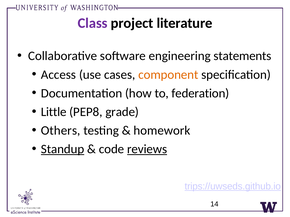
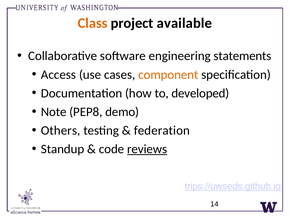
Class colour: purple -> orange (93, 23)
literature: literature -> available (184, 23)
federation: federation -> developed (200, 93)
Little: Little -> Note (54, 112)
grade: grade -> demo (122, 112)
homework: homework -> federation (162, 131)
Standup underline: present -> none (63, 149)
